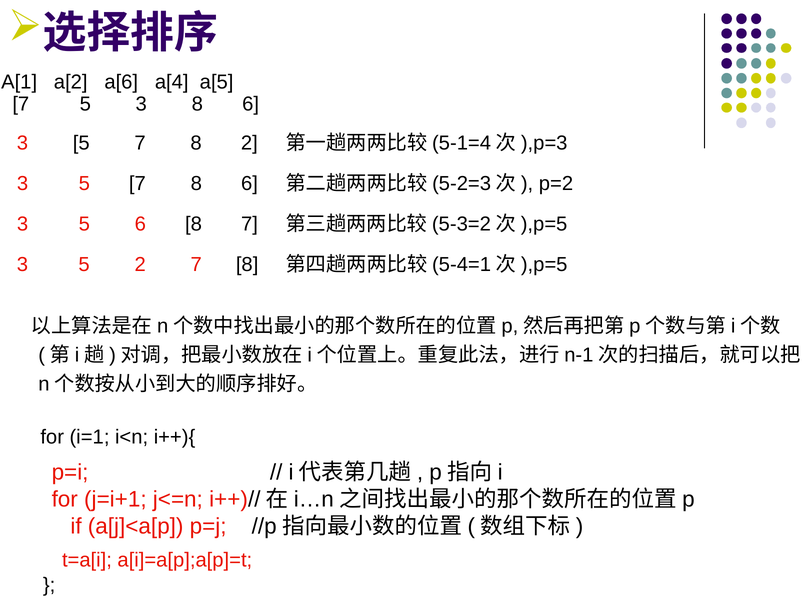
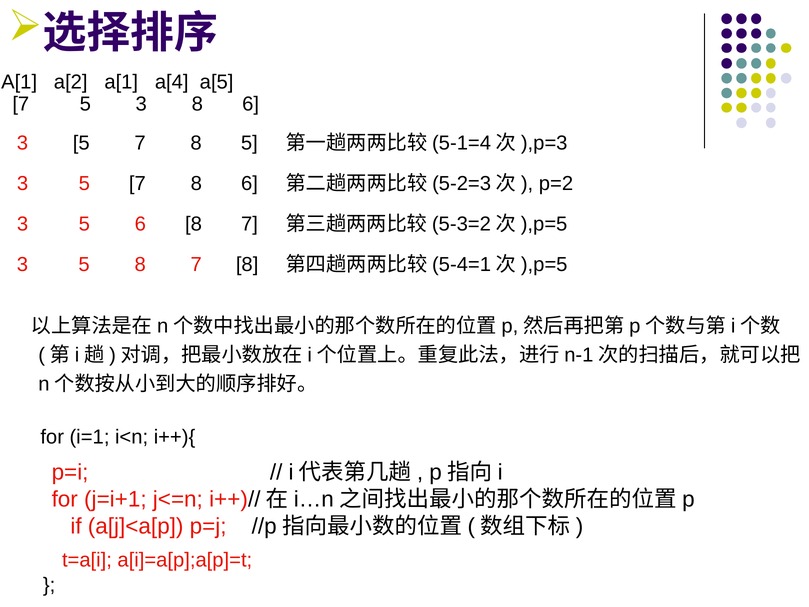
a[2 a[6: a[6 -> a[1 (121, 82)
8 2: 2 -> 5 (249, 143)
5 2: 2 -> 8 (140, 264)
